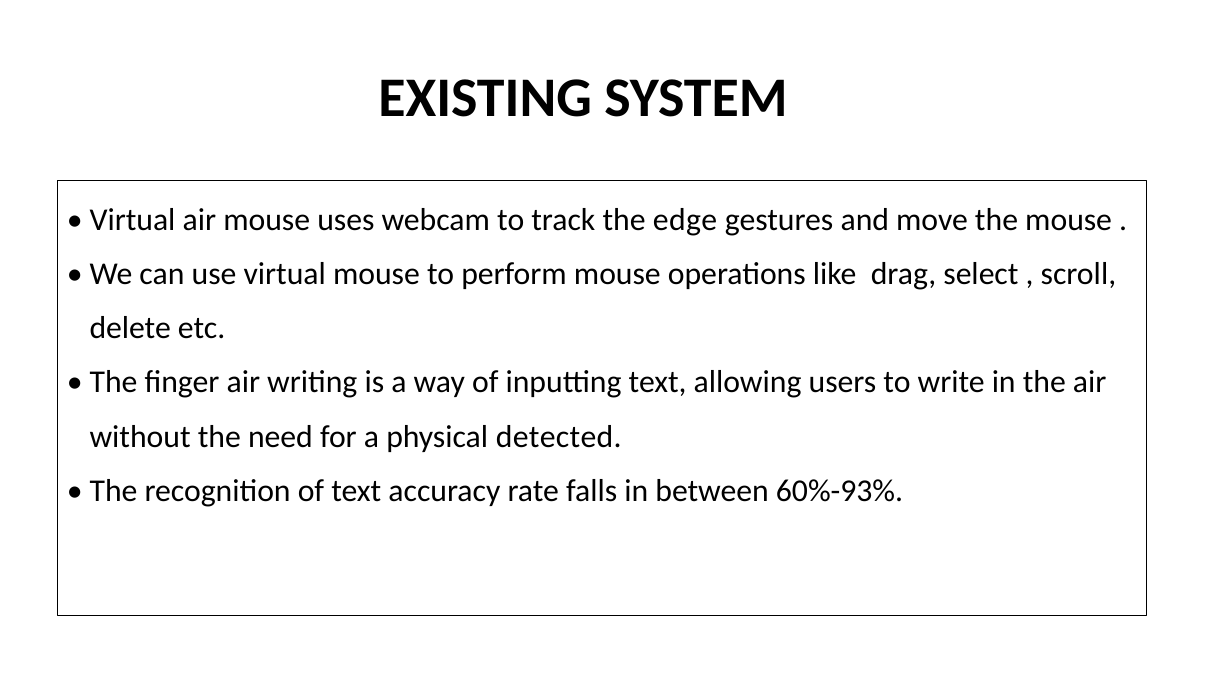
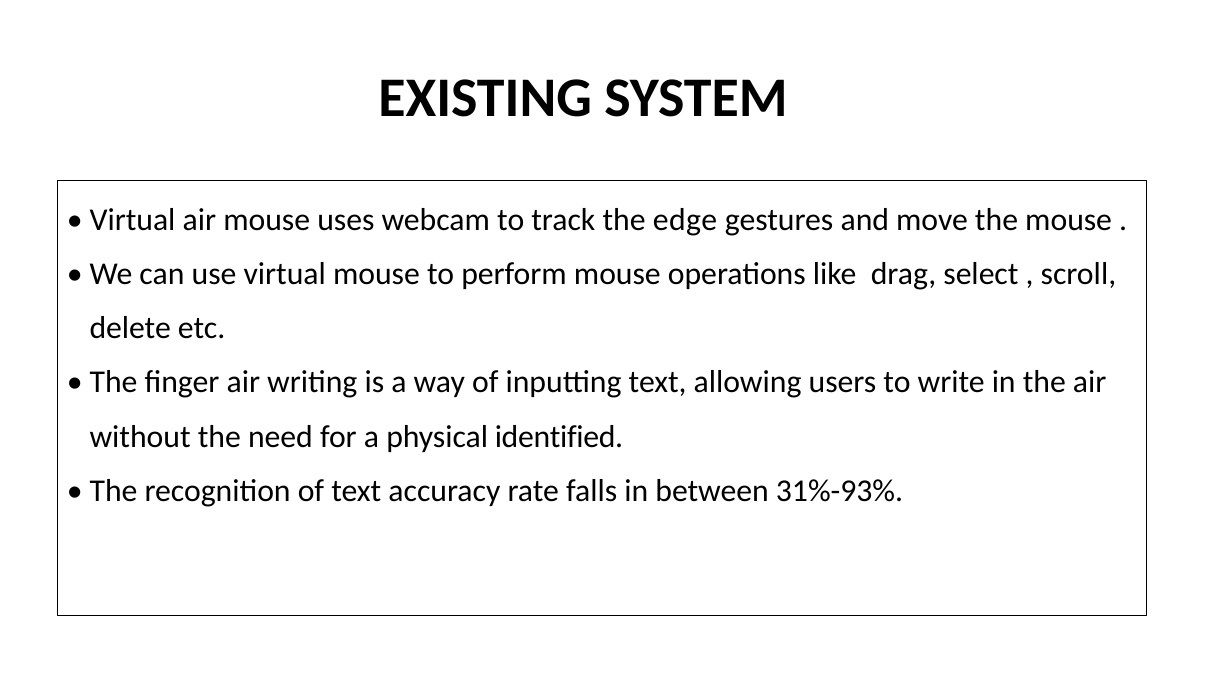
detected: detected -> identified (559, 436)
60%-93%: 60%-93% -> 31%-93% (840, 491)
